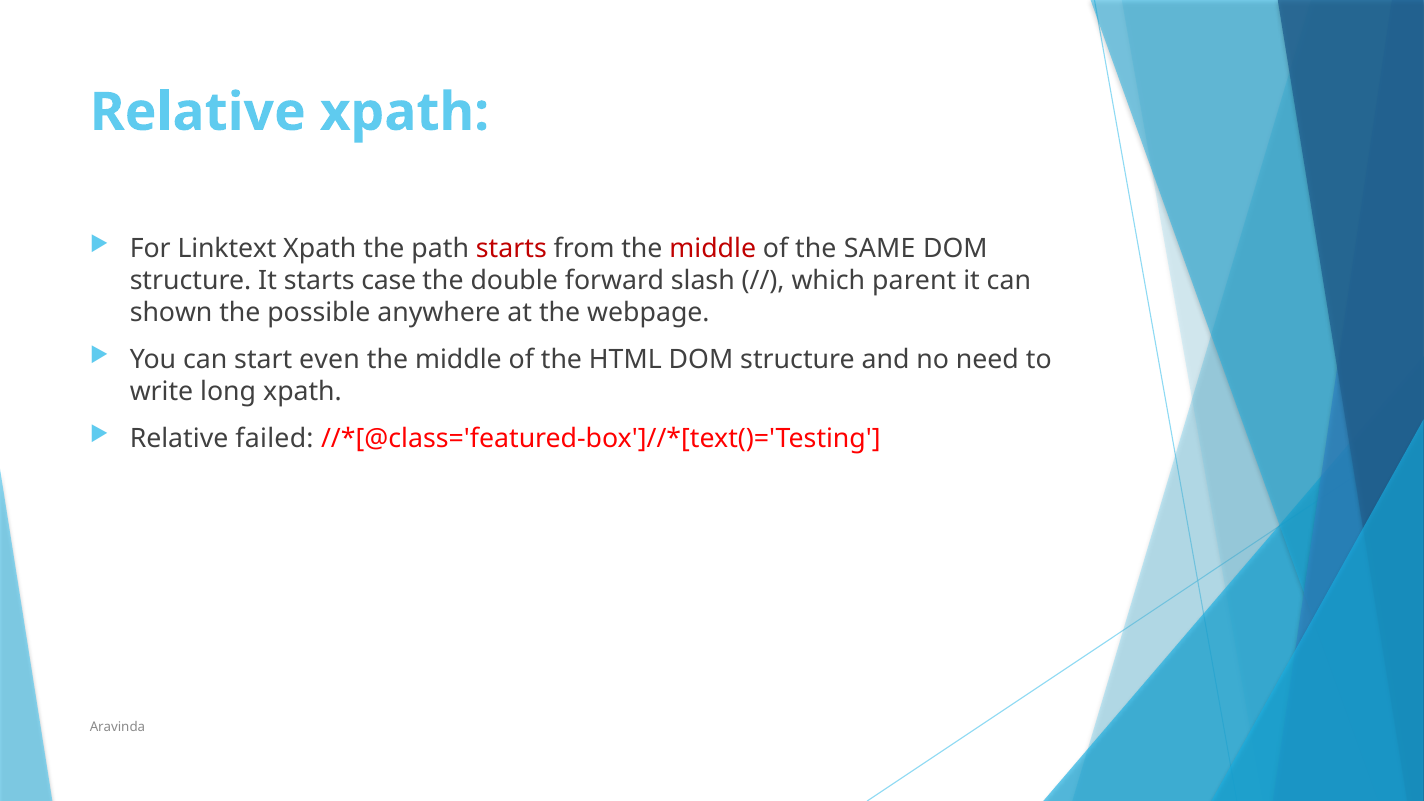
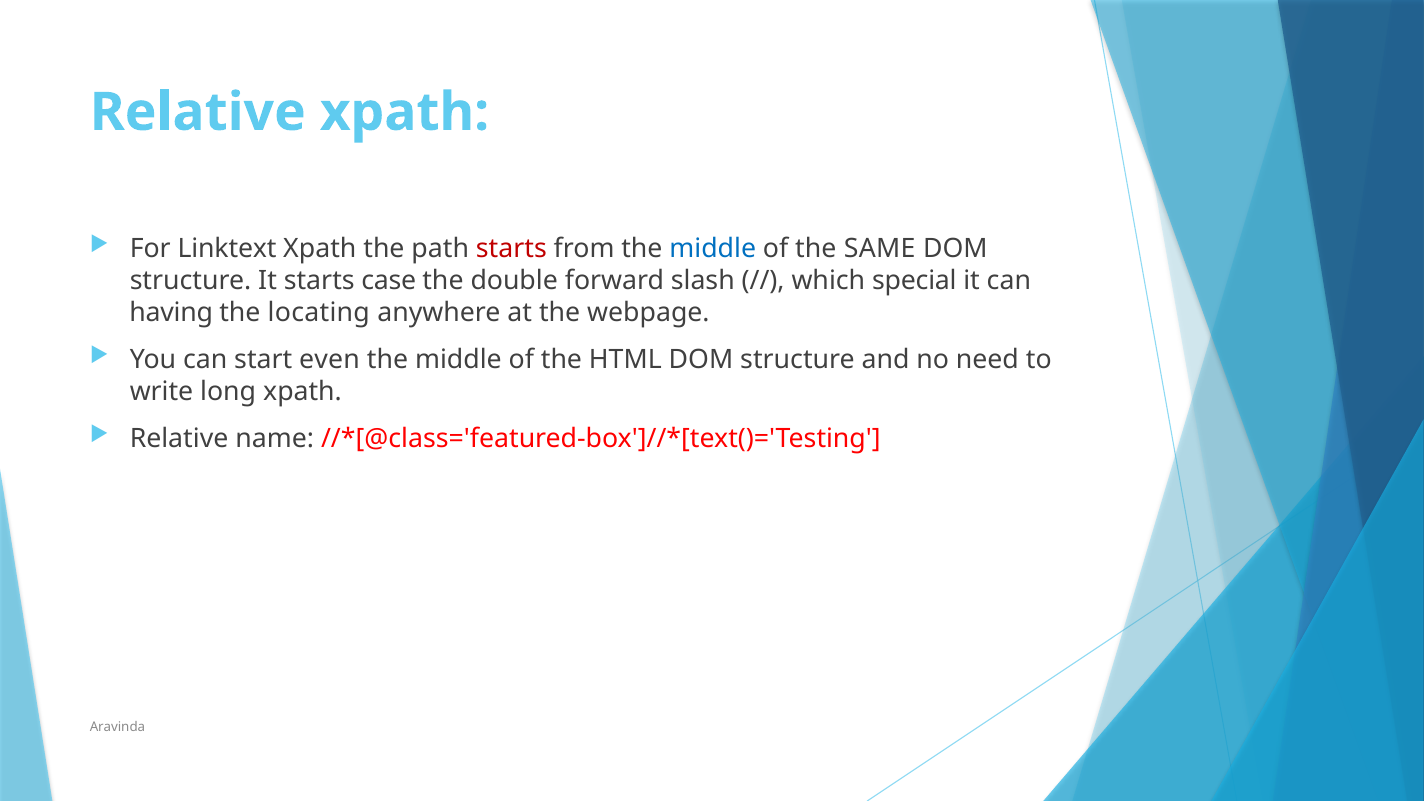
middle colour: red -> blue (713, 249)
parent: parent -> special (914, 281)
shown: shown -> having (171, 313)
possible: possible -> locating (319, 313)
failed: failed -> name (275, 439)
